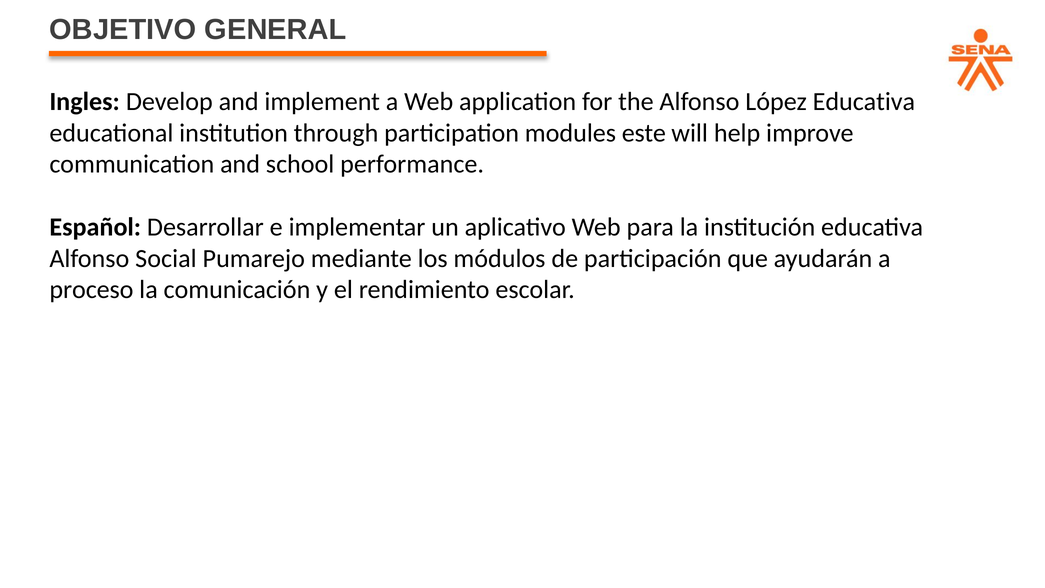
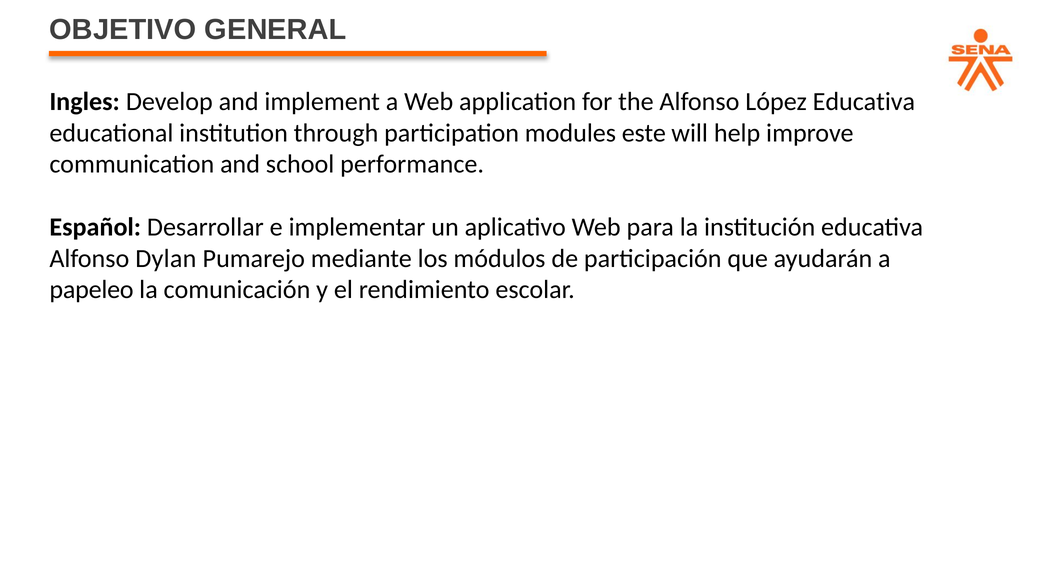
Social: Social -> Dylan (166, 258)
proceso: proceso -> papeleo (92, 290)
